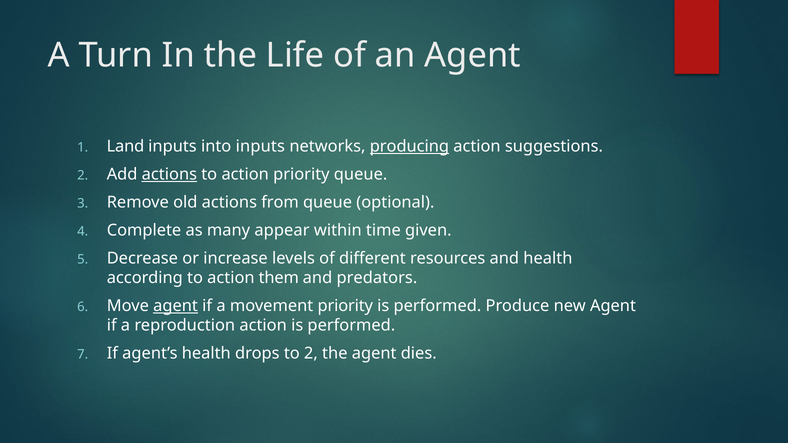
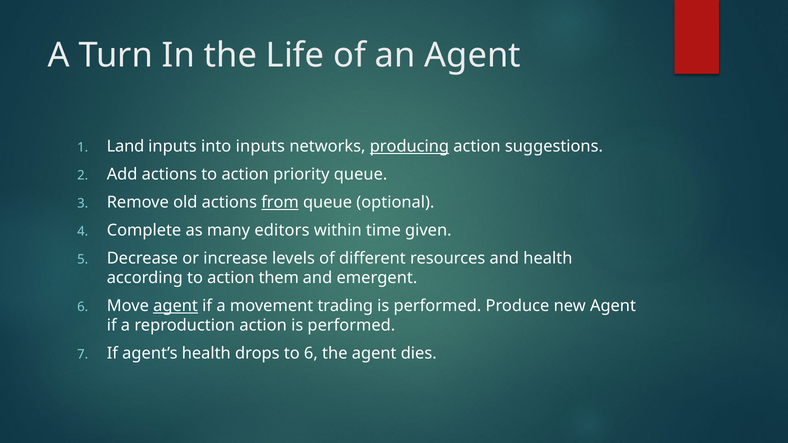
actions underline: present -> none (169, 175)
from underline: none -> present (280, 202)
appear: appear -> editors (282, 230)
predators: predators -> emergent (377, 278)
movement priority: priority -> trading (345, 306)
to 2: 2 -> 6 (311, 354)
